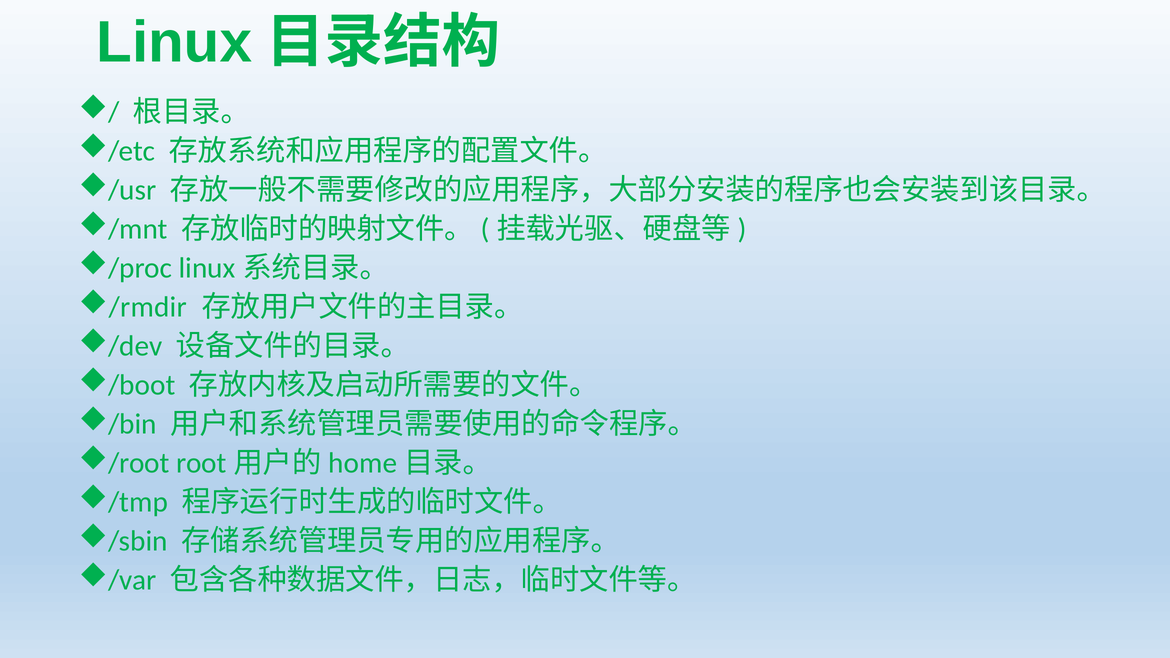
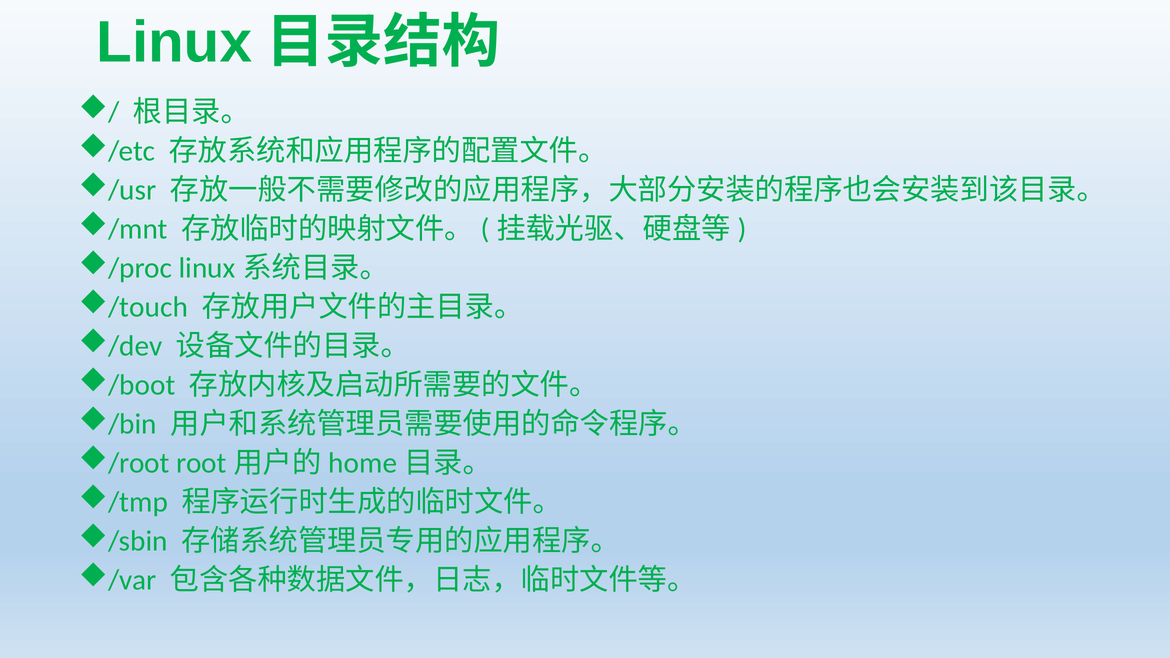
/rmdir: /rmdir -> /touch (148, 307)
